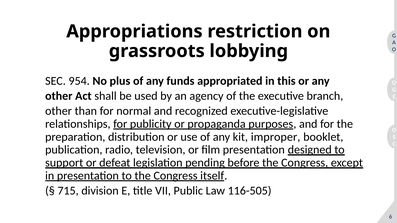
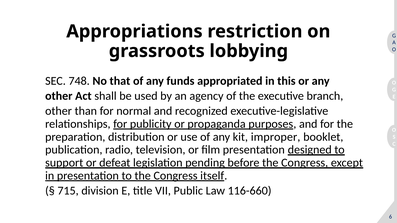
954: 954 -> 748 (79, 81)
plus: plus -> that (120, 81)
116-505: 116-505 -> 116-660 (250, 191)
